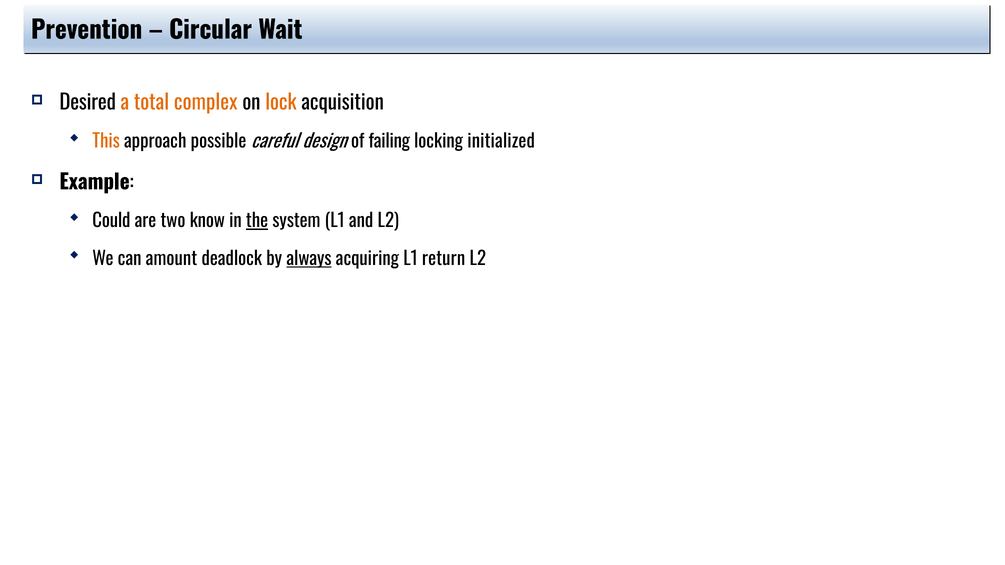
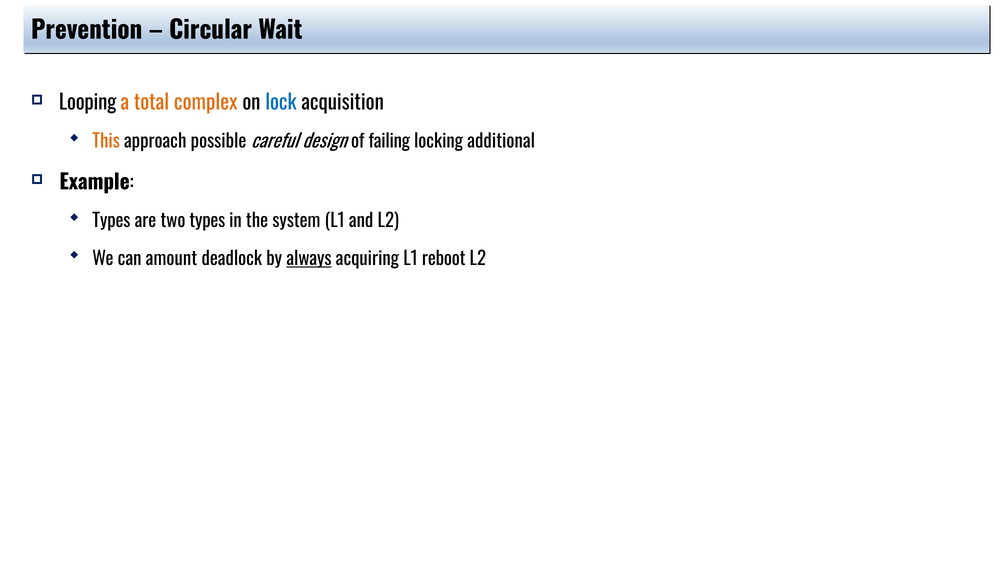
Desired: Desired -> Looping (88, 103)
lock colour: orange -> blue (281, 103)
initialized: initialized -> additional (501, 142)
Could: Could -> Types (111, 221)
two know: know -> types (207, 221)
the underline: present -> none (257, 221)
return: return -> reboot (444, 259)
